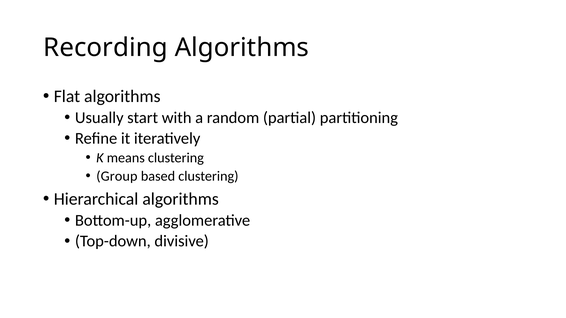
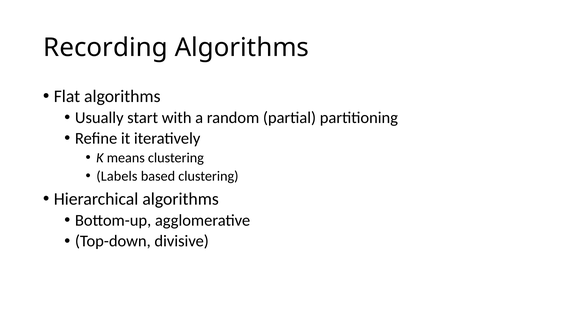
Group: Group -> Labels (117, 176)
